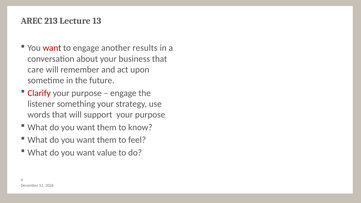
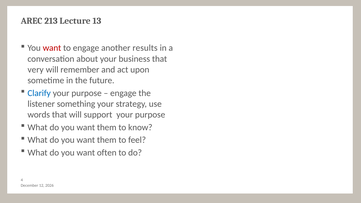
care: care -> very (36, 70)
Clarify colour: red -> blue (39, 93)
value: value -> often (107, 153)
